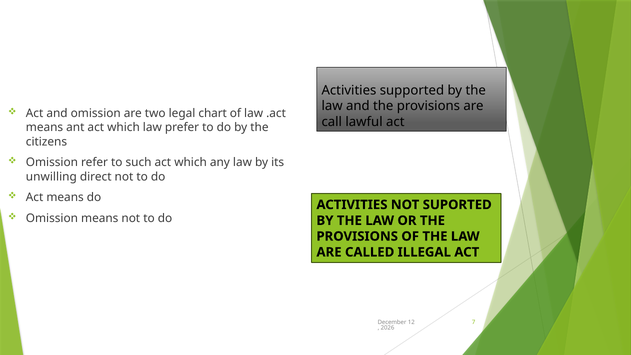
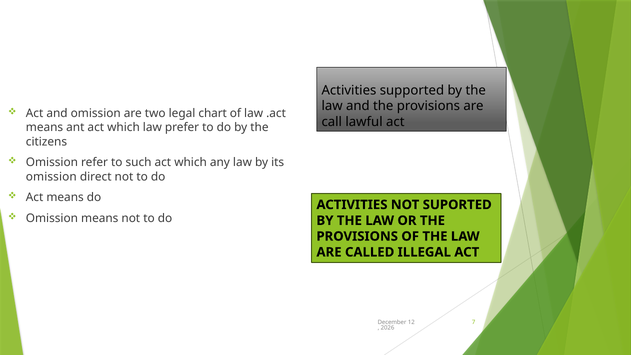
unwilling: unwilling -> omission (51, 177)
